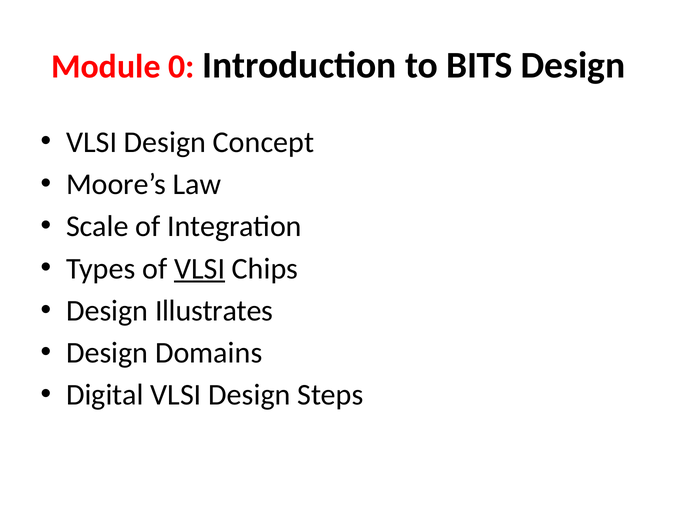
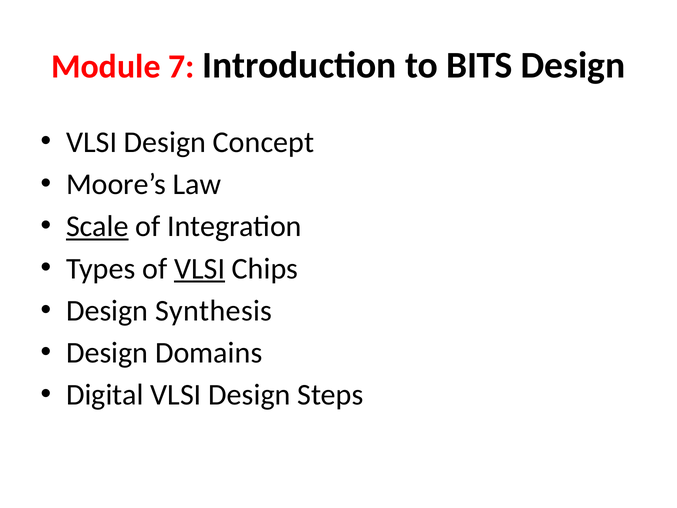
0: 0 -> 7 (181, 66)
Scale underline: none -> present (97, 226)
Illustrates: Illustrates -> Synthesis (214, 311)
